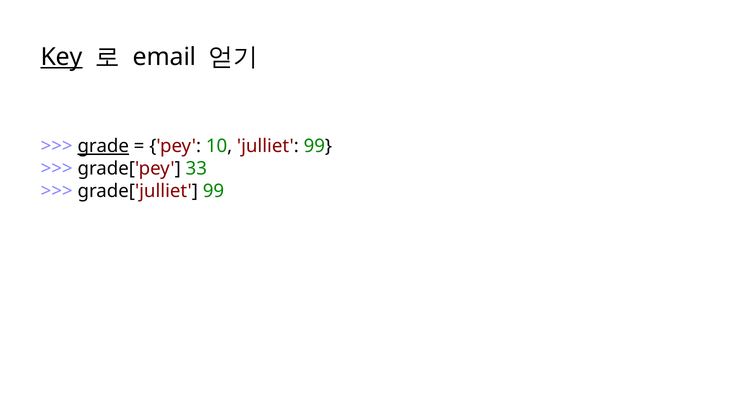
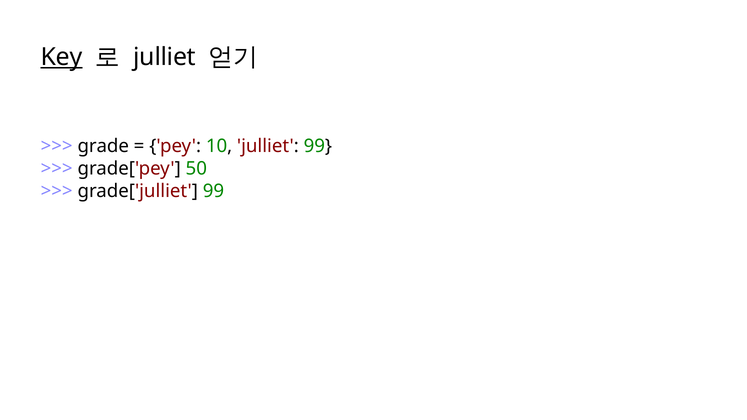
email: email -> julliet (165, 57)
grade underline: present -> none (103, 146)
33: 33 -> 50 (196, 169)
